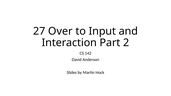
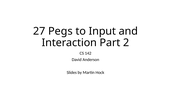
Over: Over -> Pegs (60, 31)
